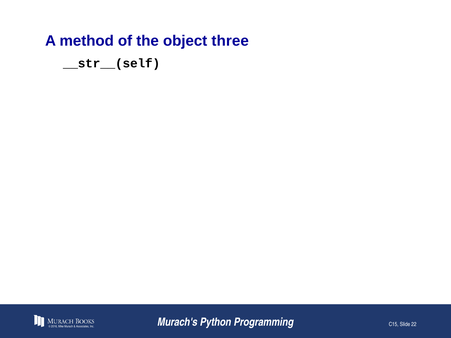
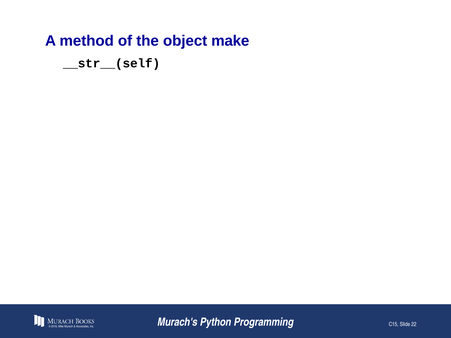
three: three -> make (230, 41)
